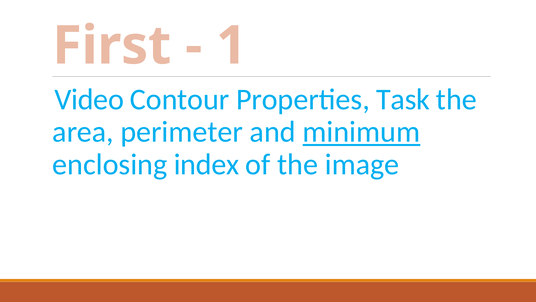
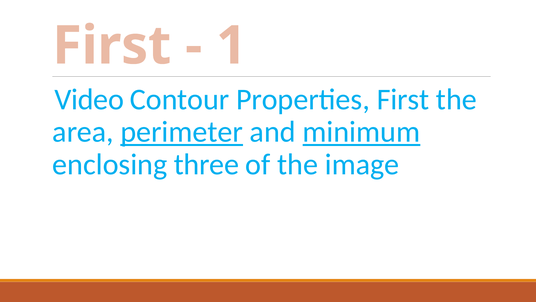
Properties Task: Task -> First (403, 99)
perimeter underline: none -> present (182, 132)
index: index -> three (206, 164)
